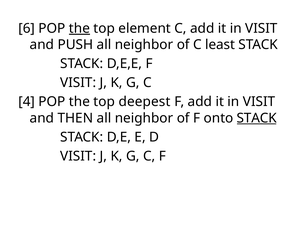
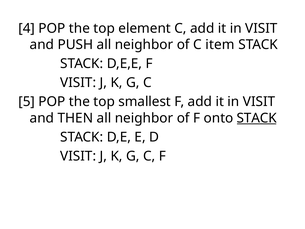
6: 6 -> 4 (27, 28)
the underline: present -> none (79, 28)
least: least -> item (220, 45)
4: 4 -> 5 (27, 102)
deepest: deepest -> smallest (145, 102)
